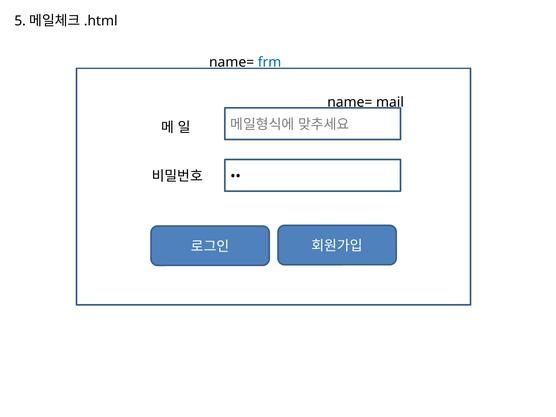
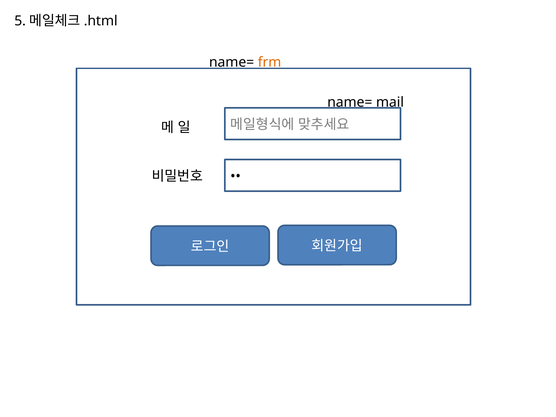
frm colour: blue -> orange (270, 62)
